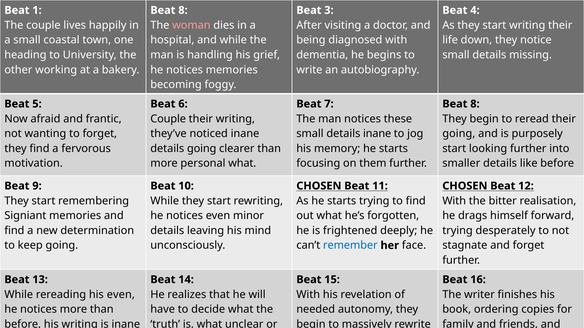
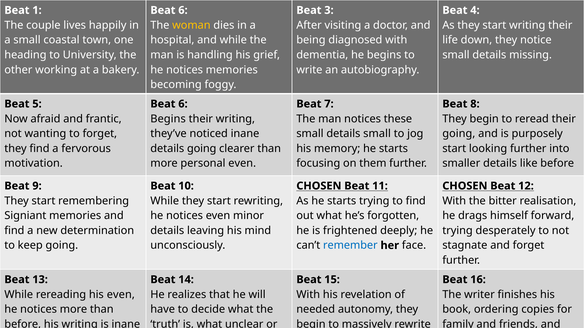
8: 8 -> 6 (183, 10)
woman colour: pink -> yellow (191, 25)
Couple: Couple -> Begins (168, 119)
details inane: inane -> small (377, 134)
personal what: what -> even (242, 164)
